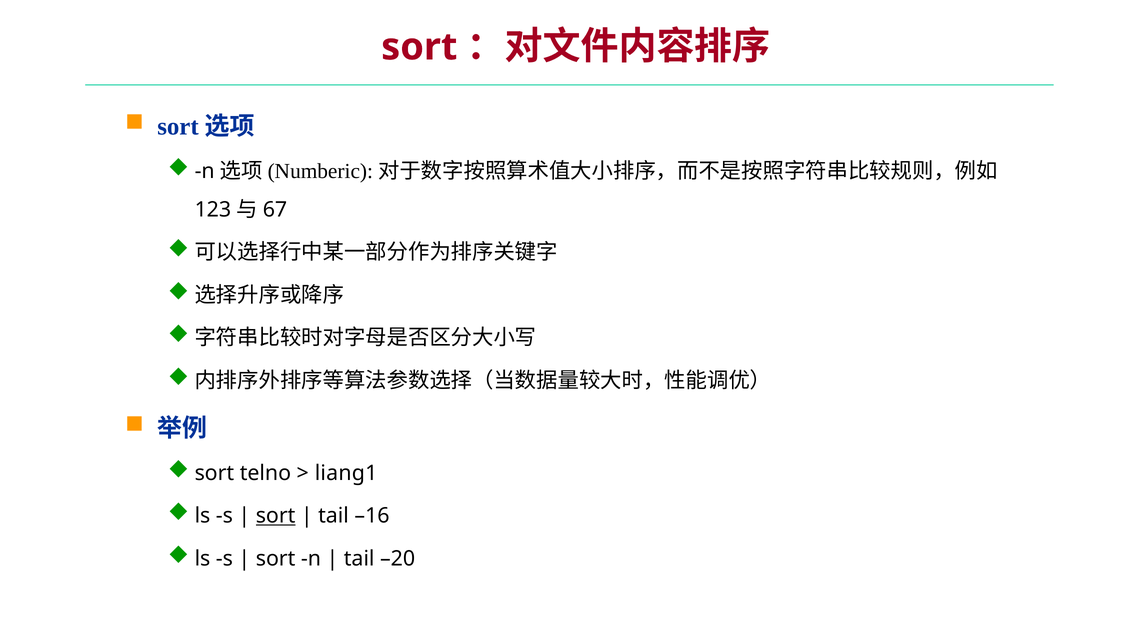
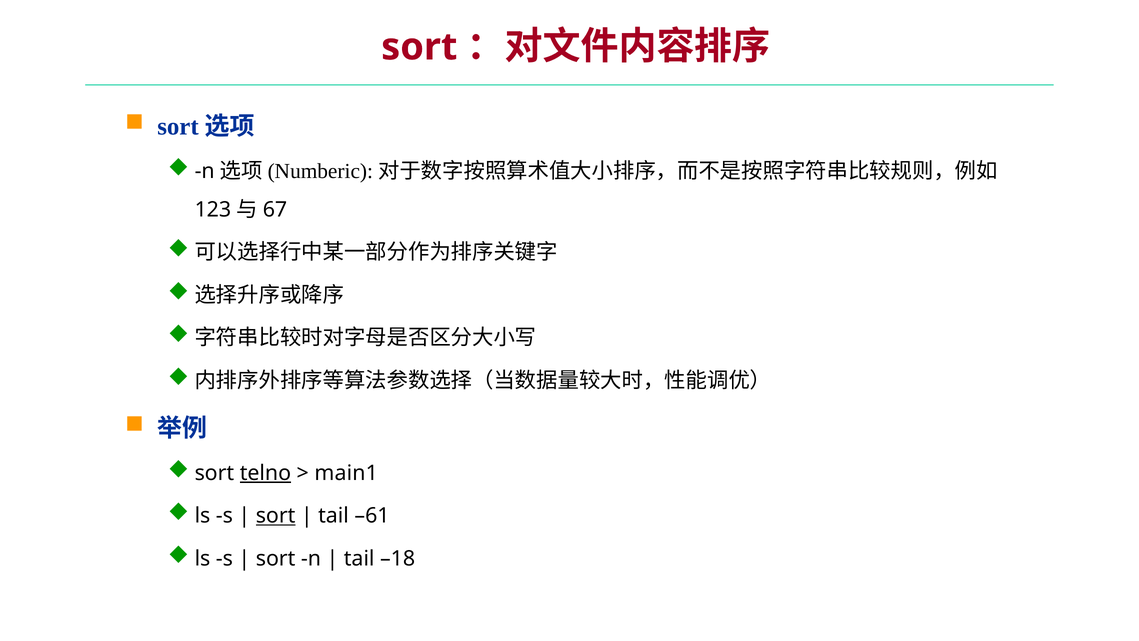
telno underline: none -> present (265, 473)
liang1: liang1 -> main1 (346, 473)
–16: –16 -> –61 (372, 516)
–20: –20 -> –18 (398, 558)
